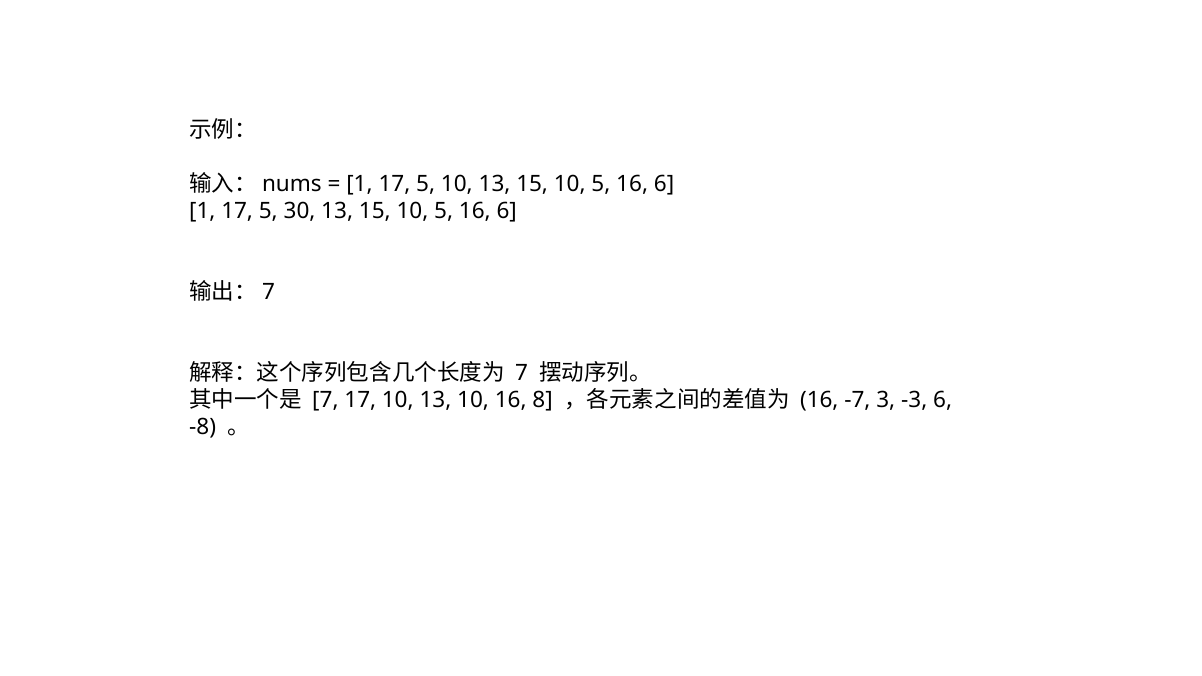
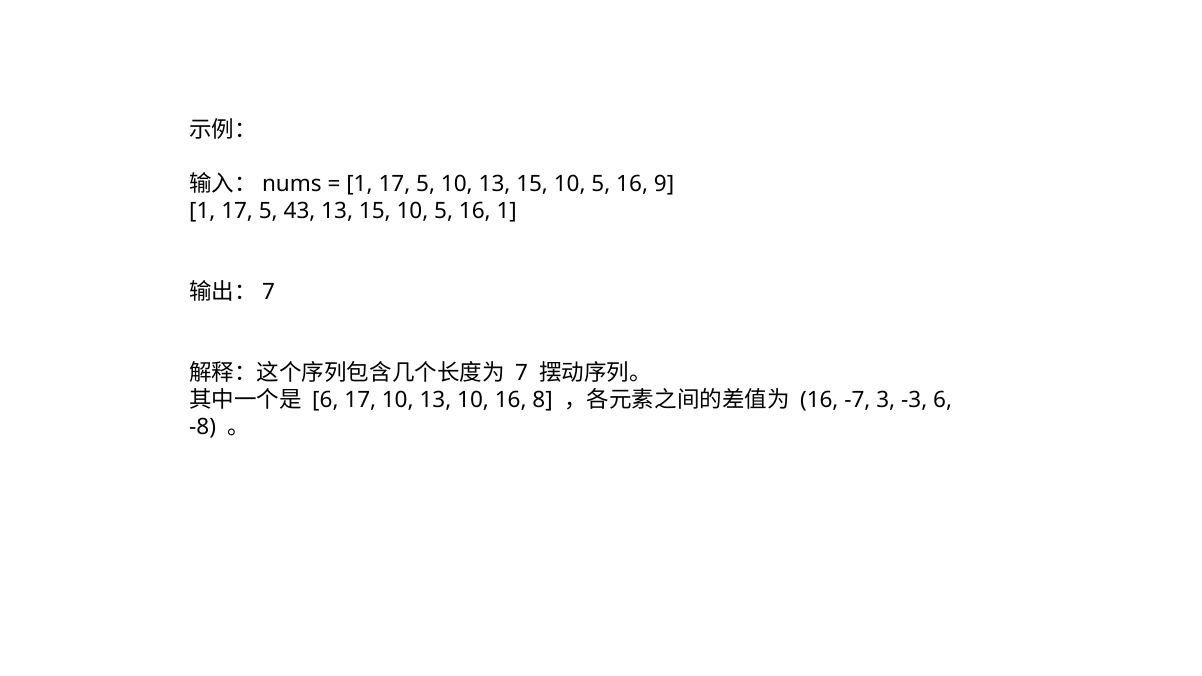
6: 6 -> 9 (664, 184)
30: 30 -> 43 (300, 211)
6: 6 -> 1 (507, 211)
7: 7 -> 6 (325, 400)
